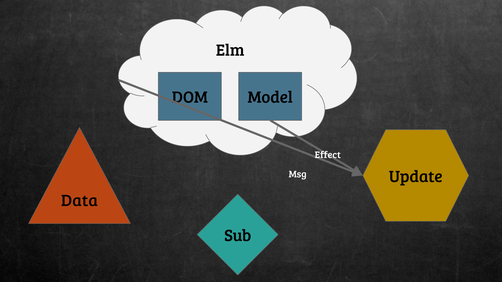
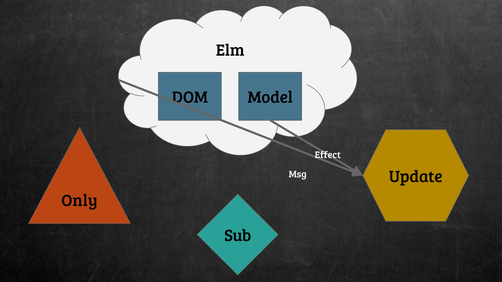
Data: Data -> Only (79, 201)
